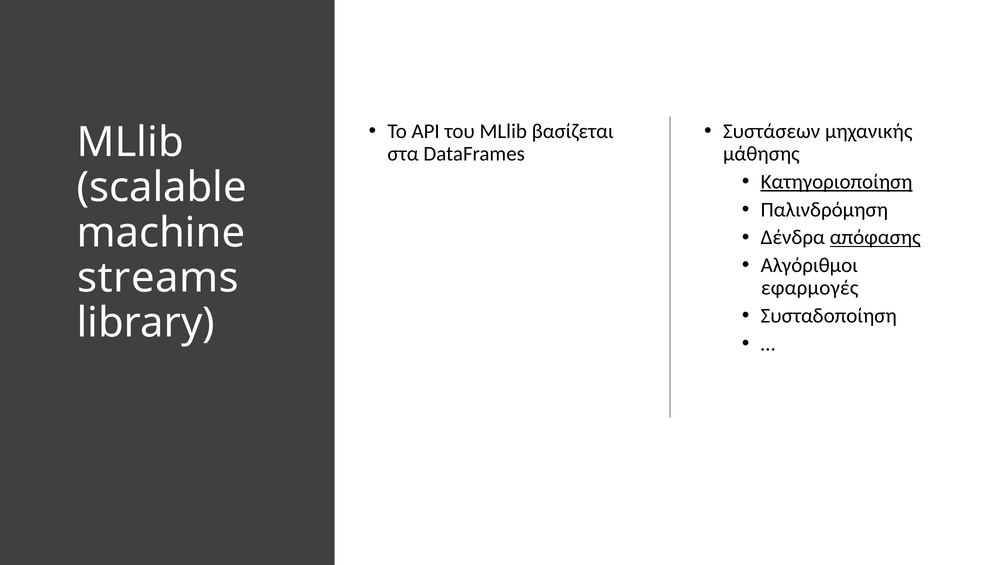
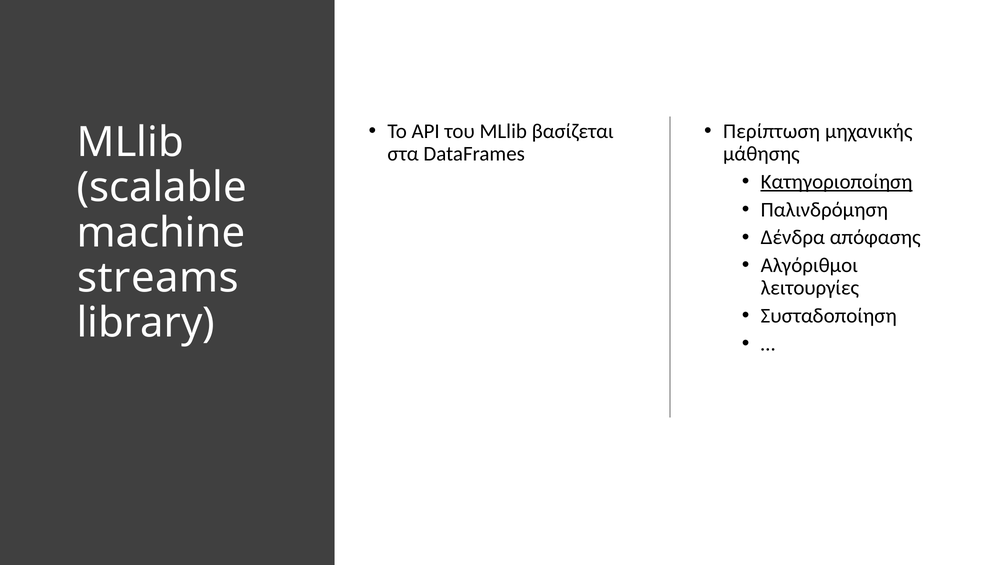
Συστάσεων: Συστάσεων -> Περίπτωση (772, 131)
απόφασης underline: present -> none (875, 238)
εφαρμογές: εφαρμογές -> λειτουργίες (810, 288)
